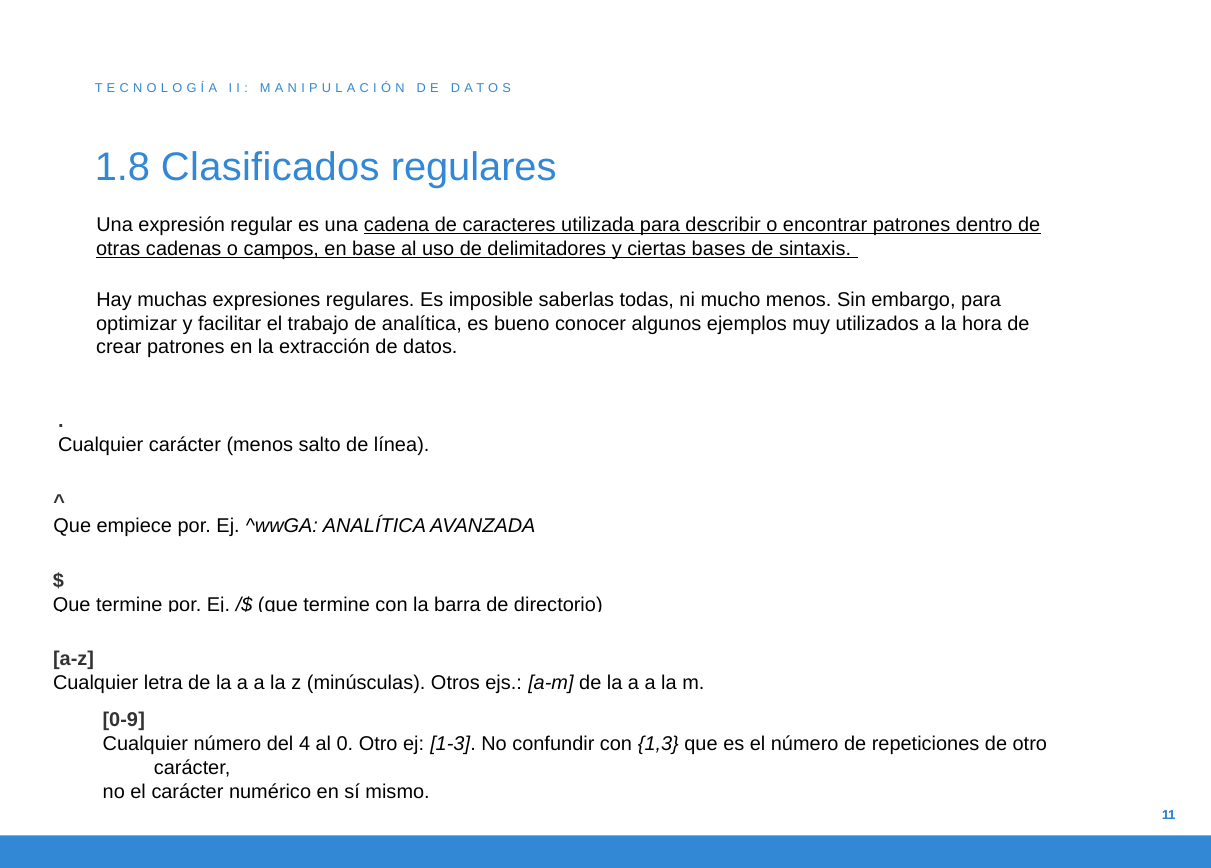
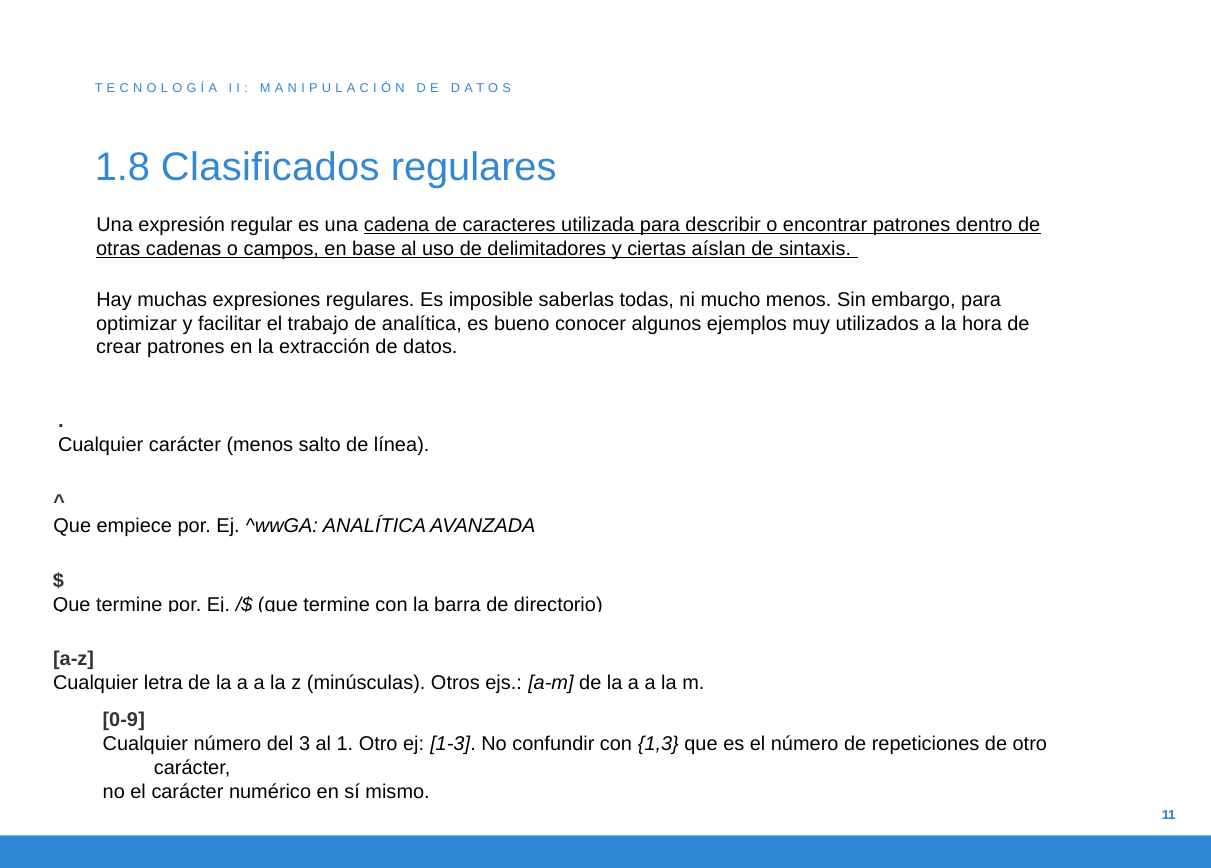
bases: bases -> aíslan (719, 249)
4: 4 -> 3 (305, 744)
0: 0 -> 1 (345, 744)
